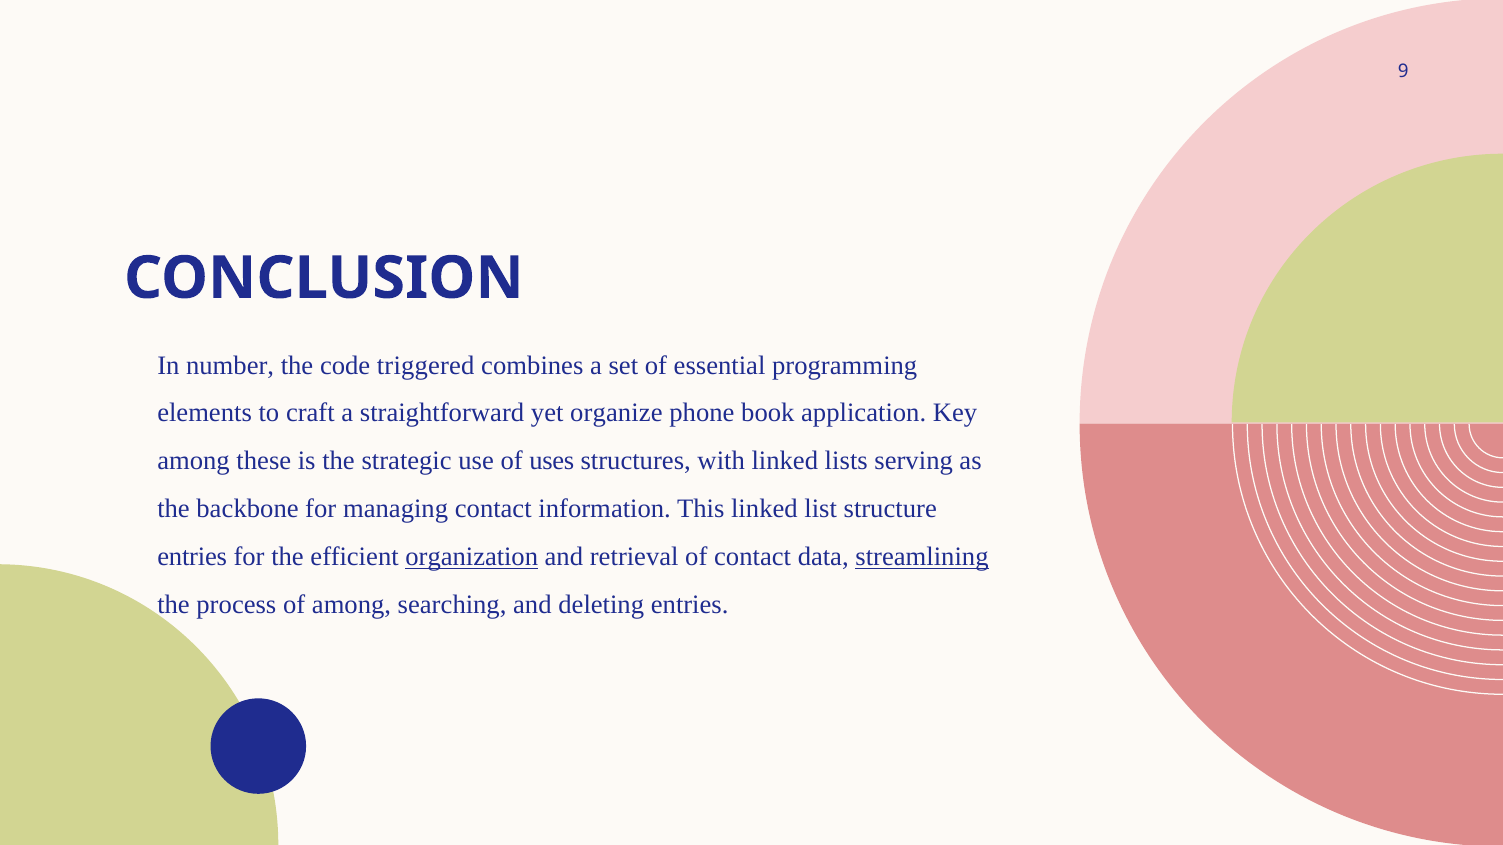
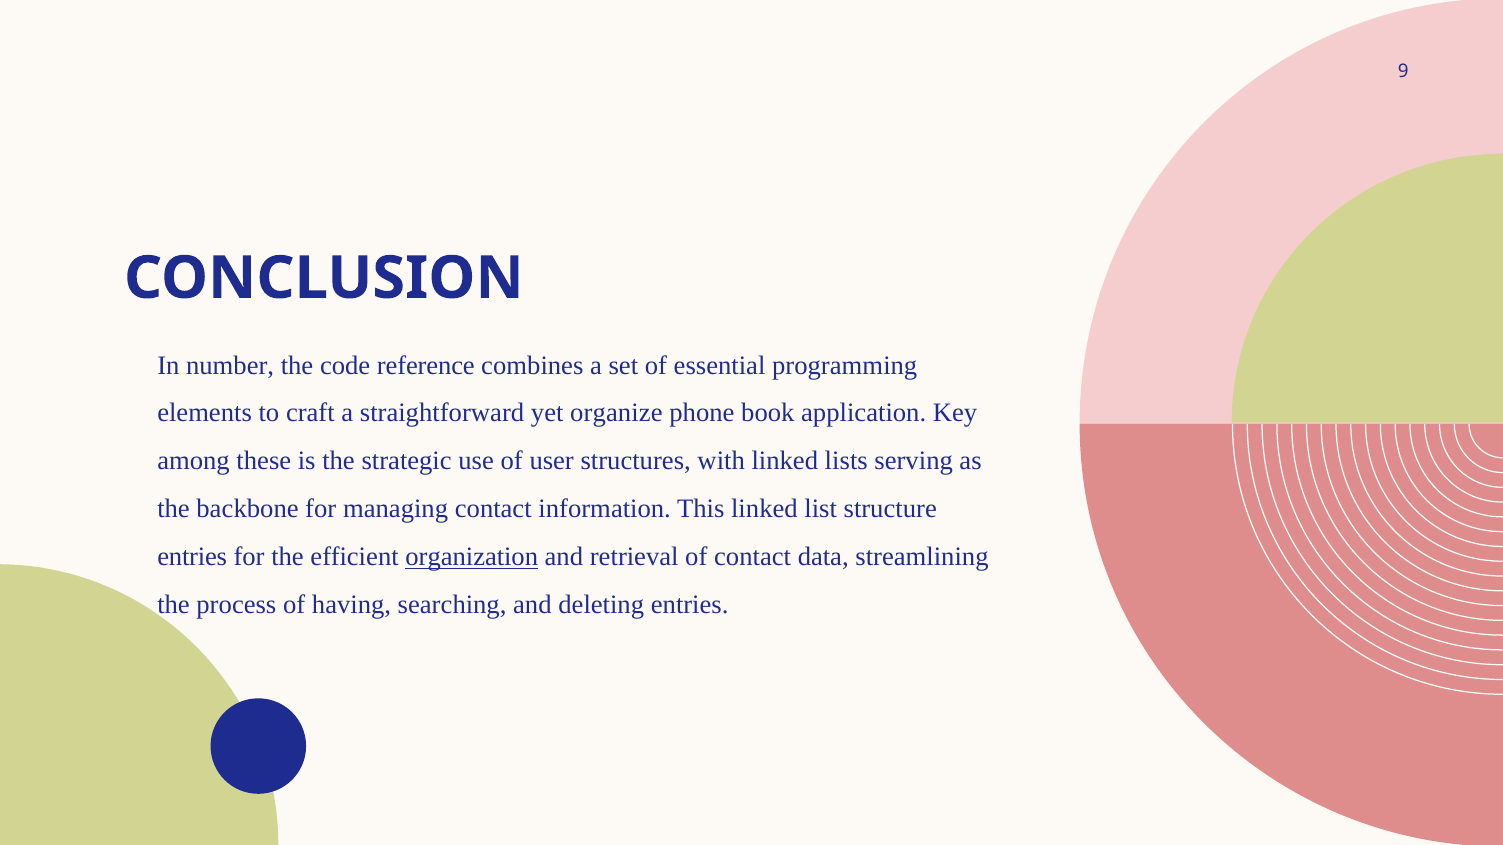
triggered: triggered -> reference (426, 365)
uses: uses -> user (552, 461)
streamlining underline: present -> none (922, 557)
of among: among -> having (352, 605)
